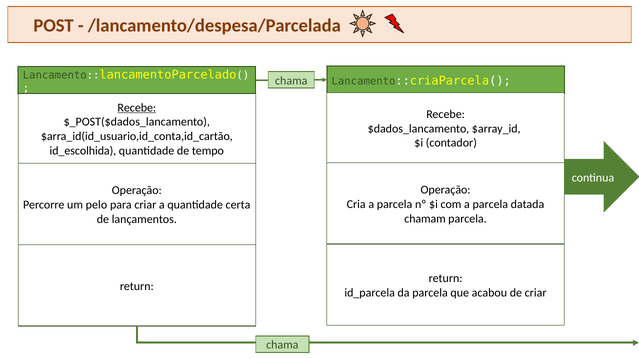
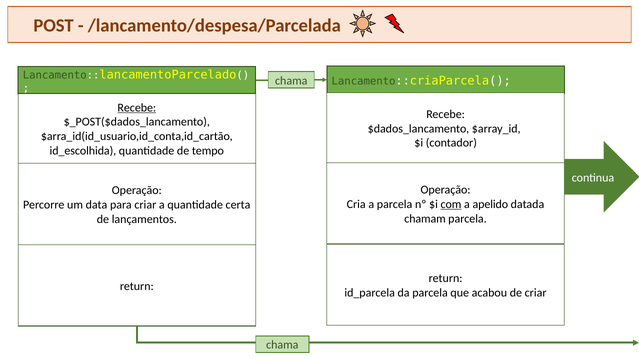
com underline: none -> present (451, 204)
parcela: parcela -> apelido (490, 204)
pelo: pelo -> data (96, 205)
